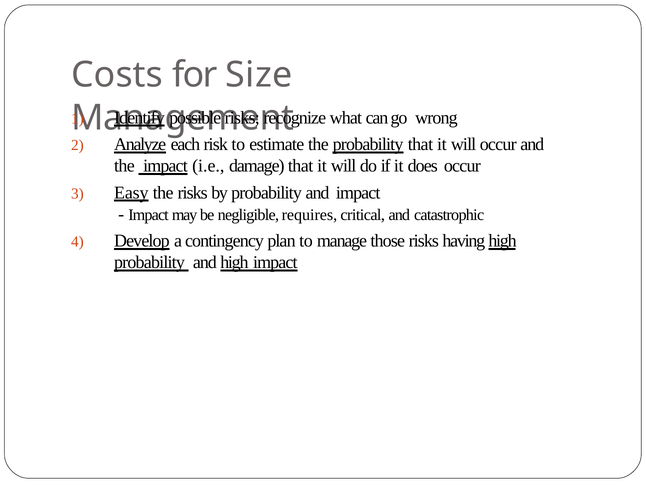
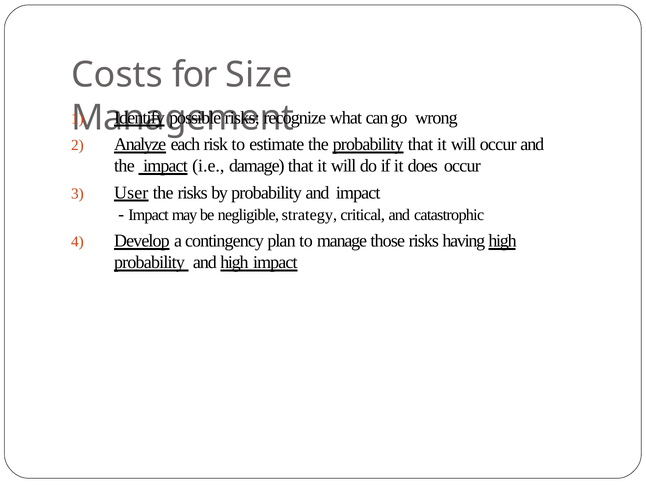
Easy: Easy -> User (131, 193)
requires: requires -> strategy (309, 215)
